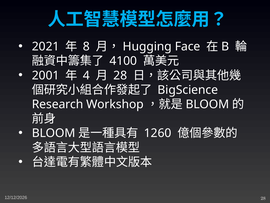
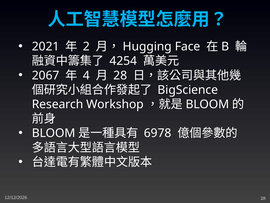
8: 8 -> 2 (86, 46)
4100: 4100 -> 4254 (123, 61)
2001: 2001 -> 2067 (46, 75)
1260: 1260 -> 6978 (158, 133)
